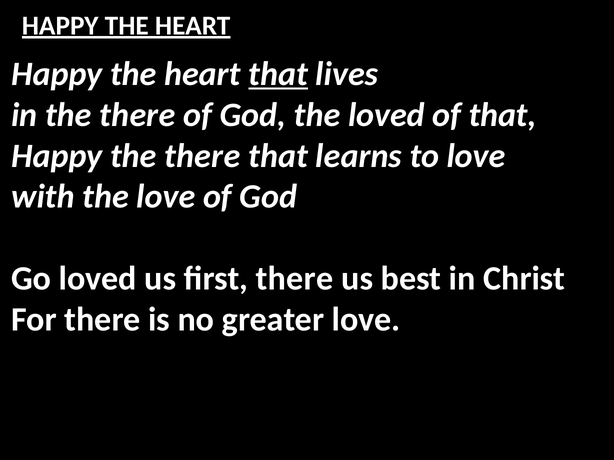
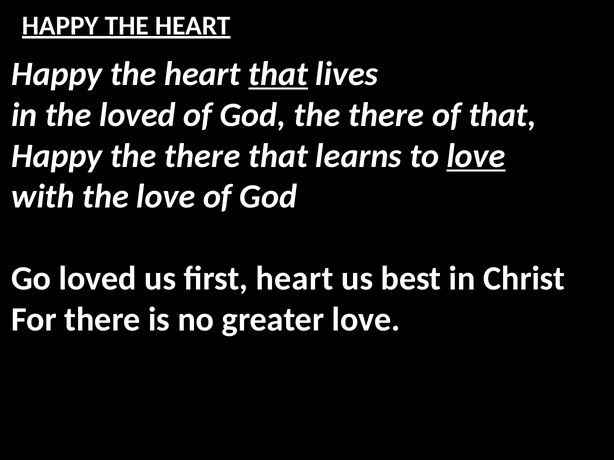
in the there: there -> loved (138, 115)
God the loved: loved -> there (386, 115)
love underline: none -> present (476, 156)
first there: there -> heart (295, 279)
